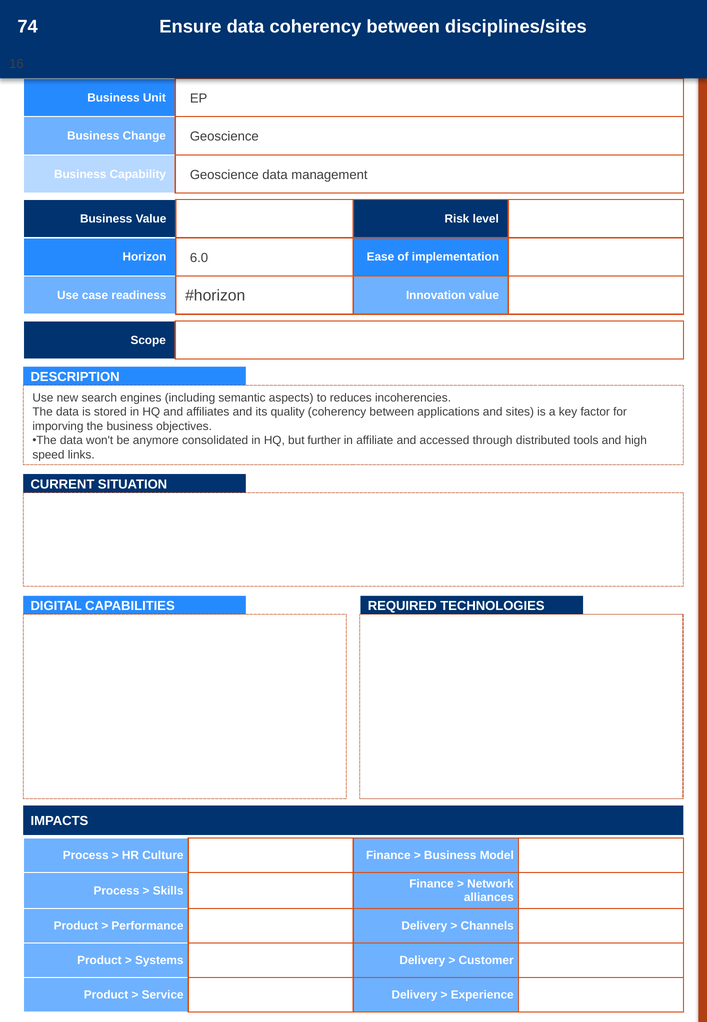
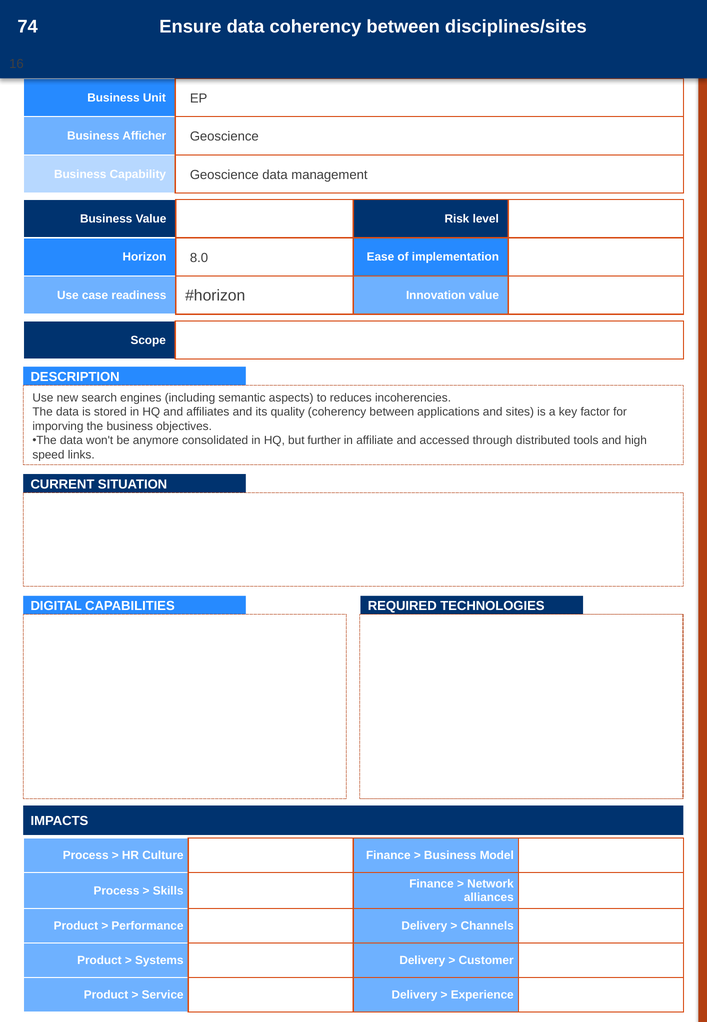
Change: Change -> Afficher (144, 136)
6.0: 6.0 -> 8.0 (199, 258)
